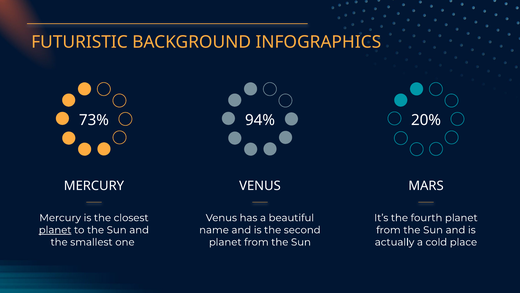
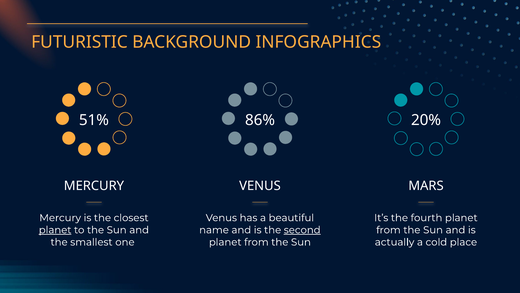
73%: 73% -> 51% (94, 120)
94%: 94% -> 86% (260, 120)
second underline: none -> present (302, 230)
